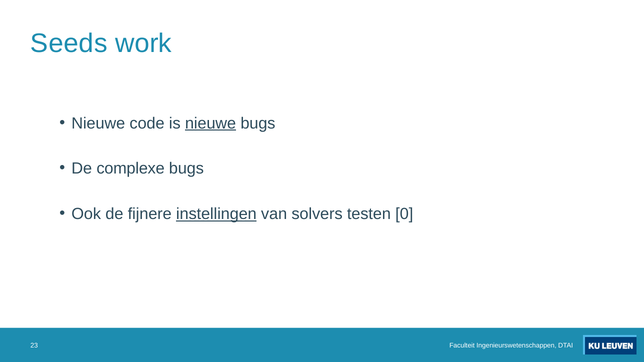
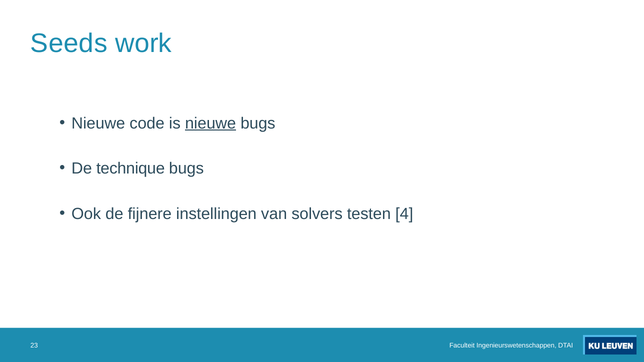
complexe: complexe -> technique (131, 169)
instellingen underline: present -> none (216, 214)
0: 0 -> 4 (404, 214)
